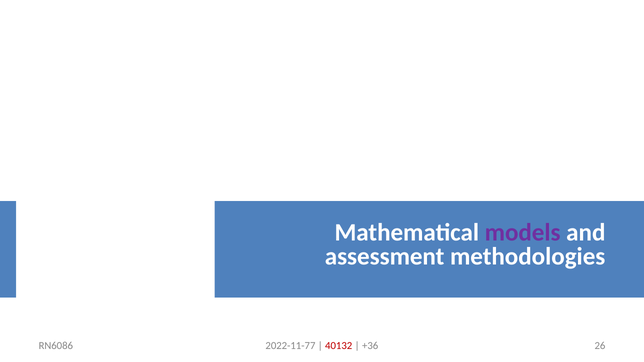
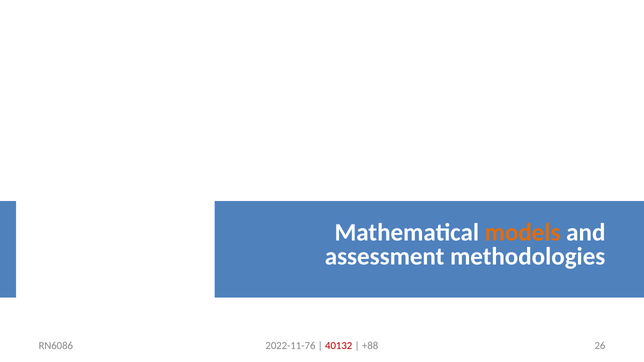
models colour: purple -> orange (523, 233)
2022-11-77: 2022-11-77 -> 2022-11-76 (290, 346)
+36: +36 -> +88 (370, 346)
